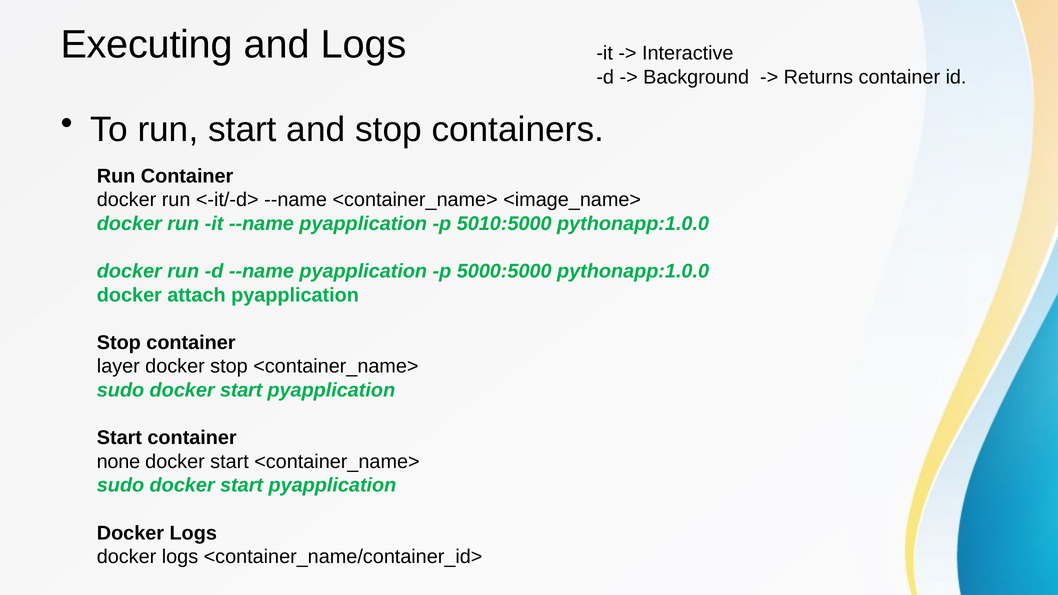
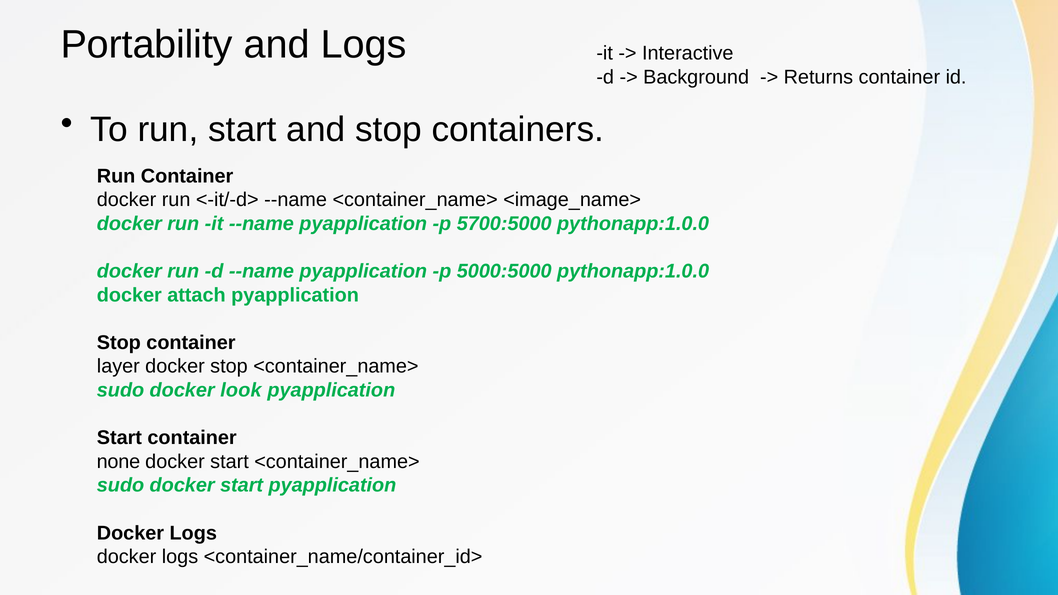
Executing: Executing -> Portability (147, 45)
5010:5000: 5010:5000 -> 5700:5000 (504, 224)
start: start -> look (241, 390)
